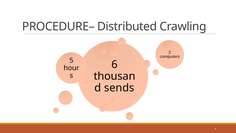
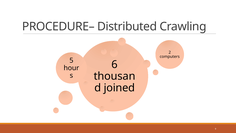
sends: sends -> joined (119, 88)
